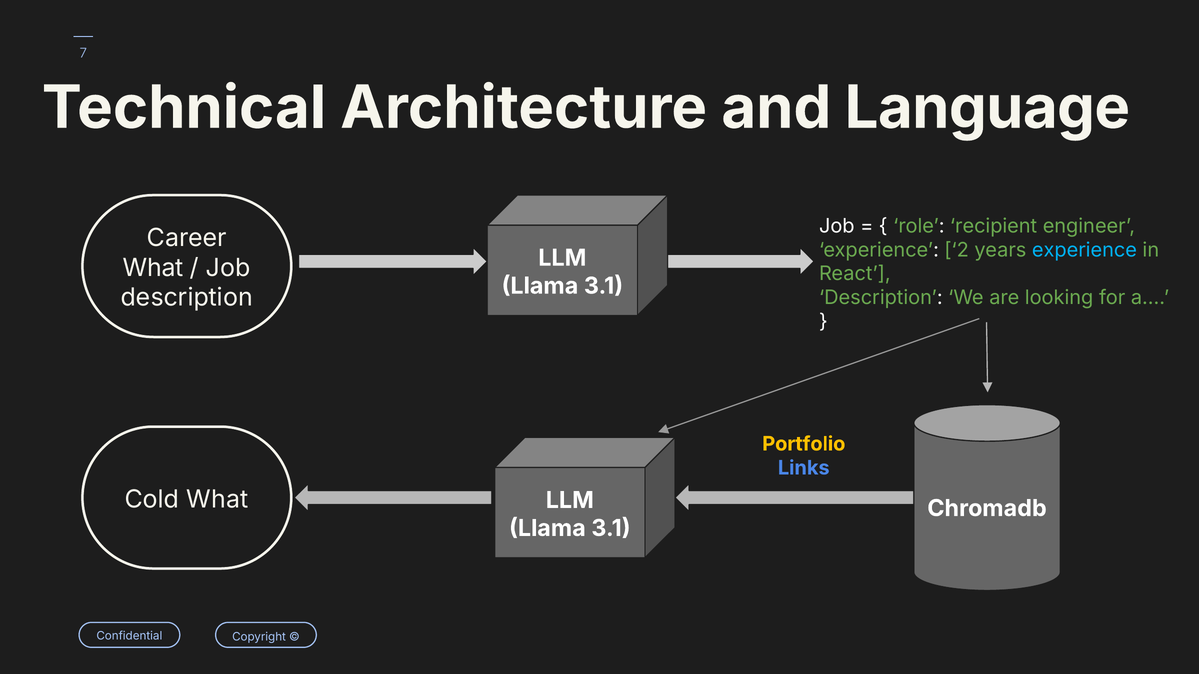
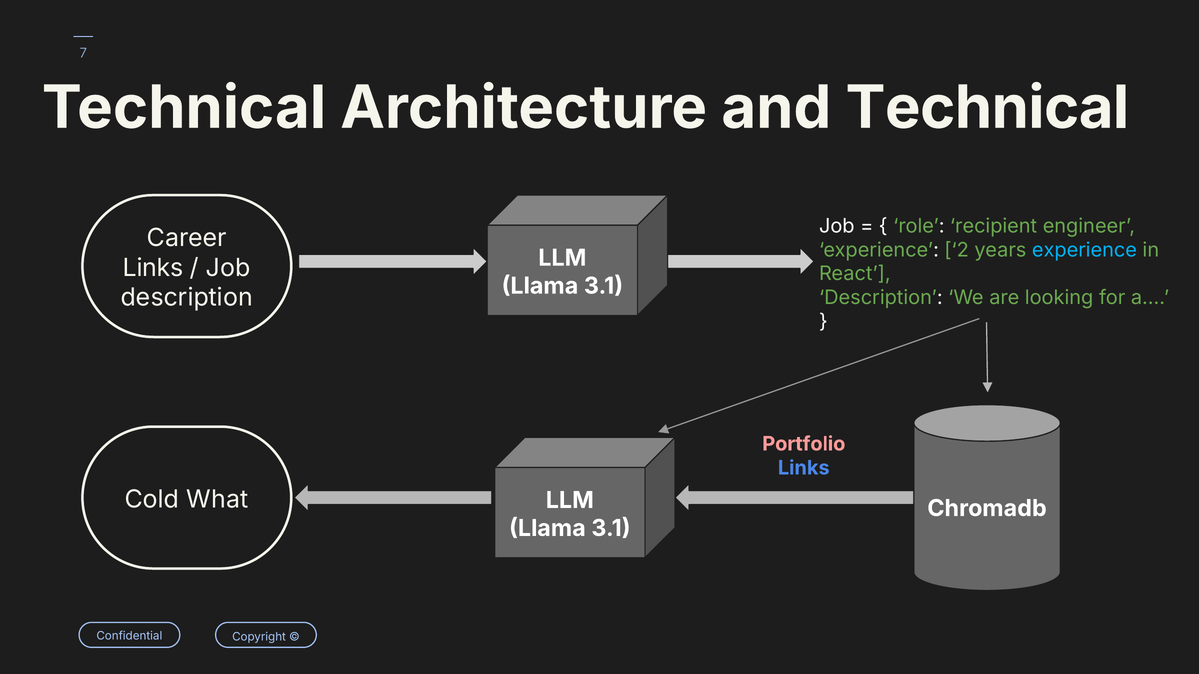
and Language: Language -> Technical (987, 108)
What: What -> Links (153, 268)
Portfolio colour: yellow -> pink (804, 444)
